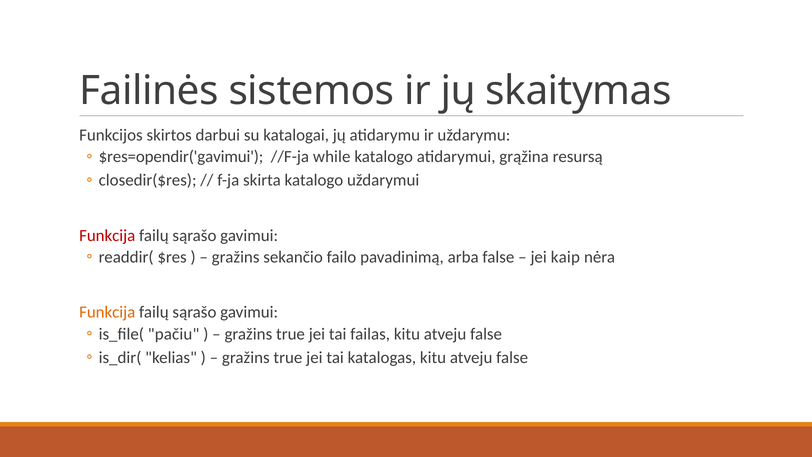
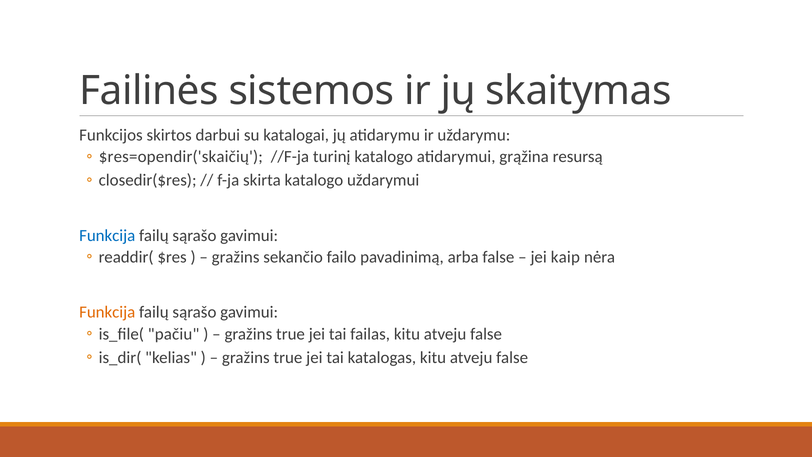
$res=opendir('gavimui: $res=opendir('gavimui -> $res=opendir('skaičių (181, 157)
while: while -> turinį (332, 157)
Funkcija colour: red -> blue (107, 235)
